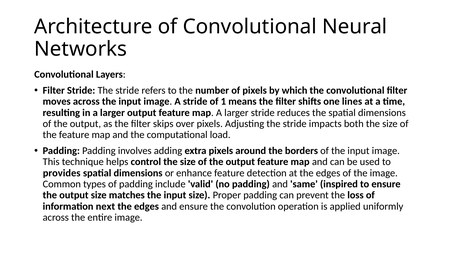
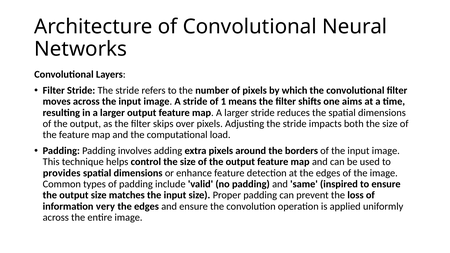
lines: lines -> aims (352, 102)
next: next -> very (105, 206)
